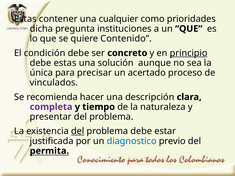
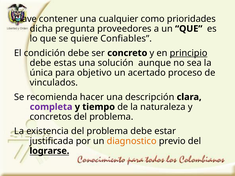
Estas: Estas -> Clave (25, 19)
instituciones: instituciones -> proveedores (124, 29)
Contenido: Contenido -> Confiables (126, 39)
precisar: precisar -> objetivo (94, 73)
presentar: presentar -> concretos (51, 117)
del underline: present -> none (78, 131)
diagnostico colour: blue -> orange (132, 141)
permita: permita -> lograrse (49, 151)
